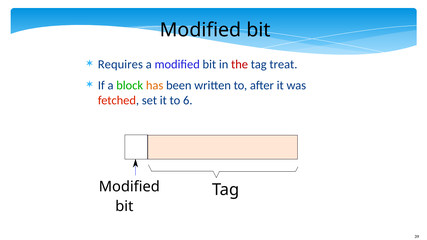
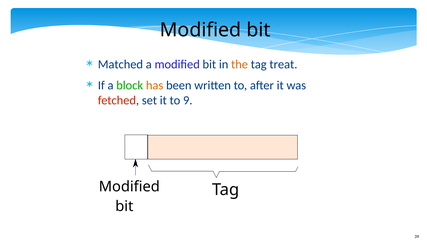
Requires: Requires -> Matched (120, 64)
the colour: red -> orange (240, 64)
6: 6 -> 9 (188, 100)
